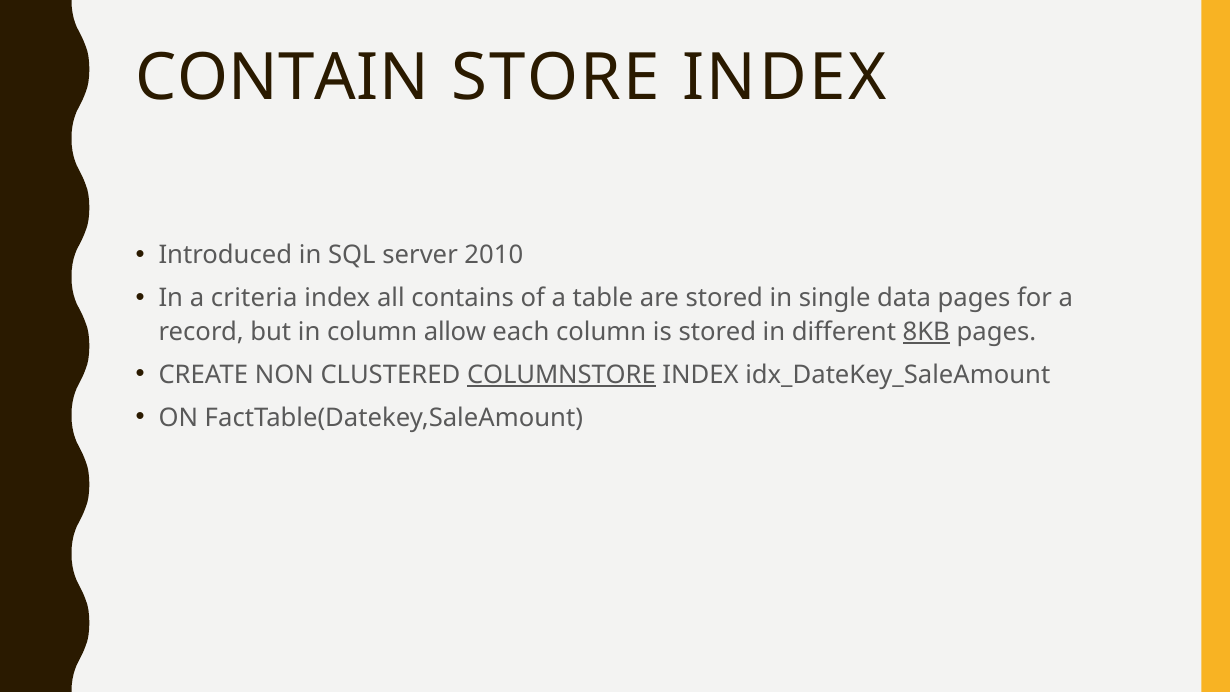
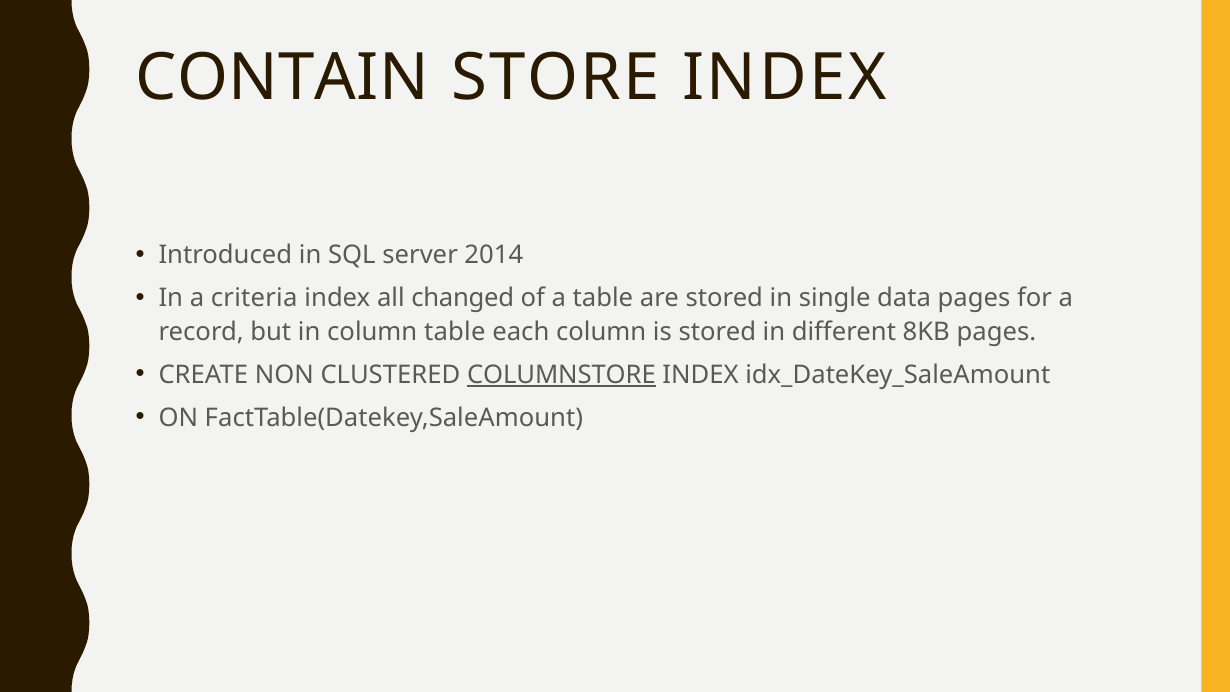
2010: 2010 -> 2014 (494, 255)
contains: contains -> changed (463, 298)
column allow: allow -> table (455, 332)
8KB underline: present -> none (926, 332)
